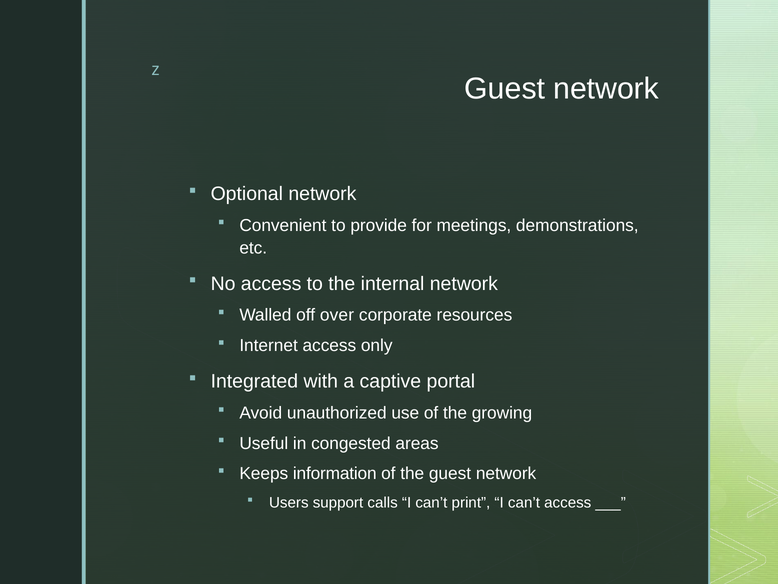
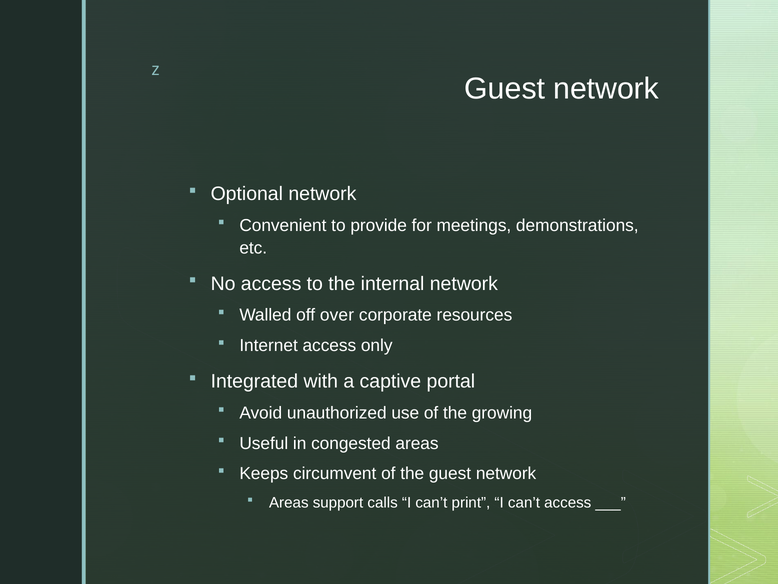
information: information -> circumvent (335, 473)
Users: Users -> Areas (289, 502)
